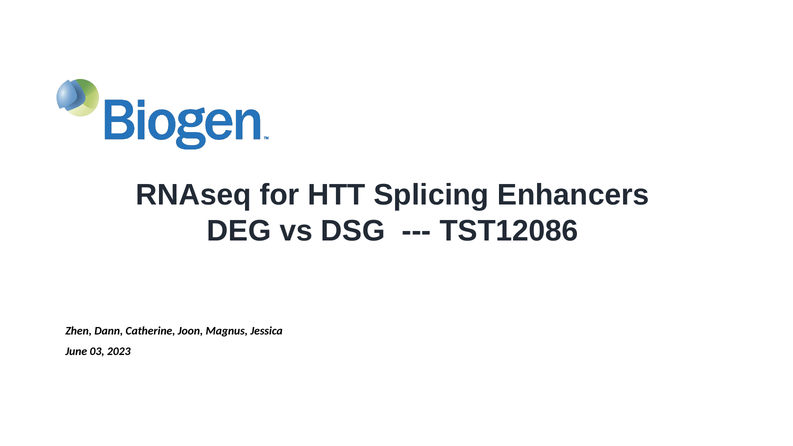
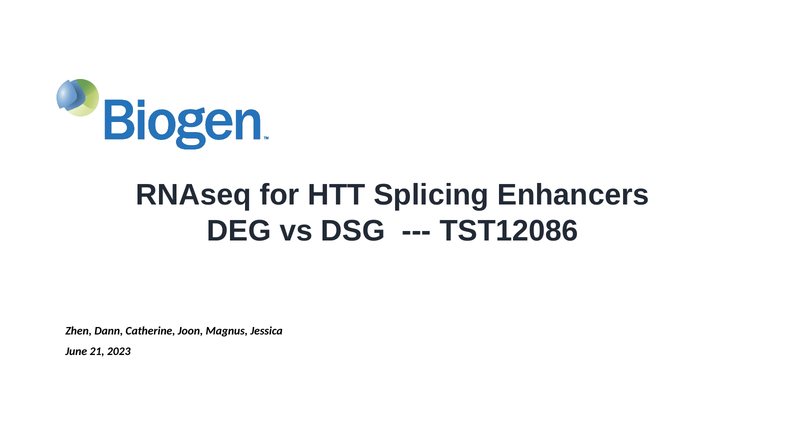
03: 03 -> 21 (97, 351)
